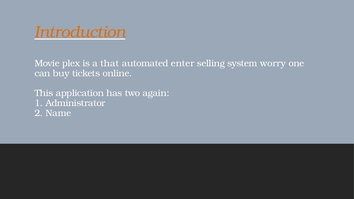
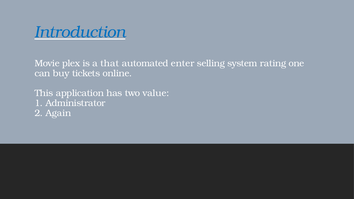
Introduction colour: orange -> blue (80, 32)
worry: worry -> rating (273, 63)
again: again -> value (156, 93)
Name: Name -> Again (58, 113)
